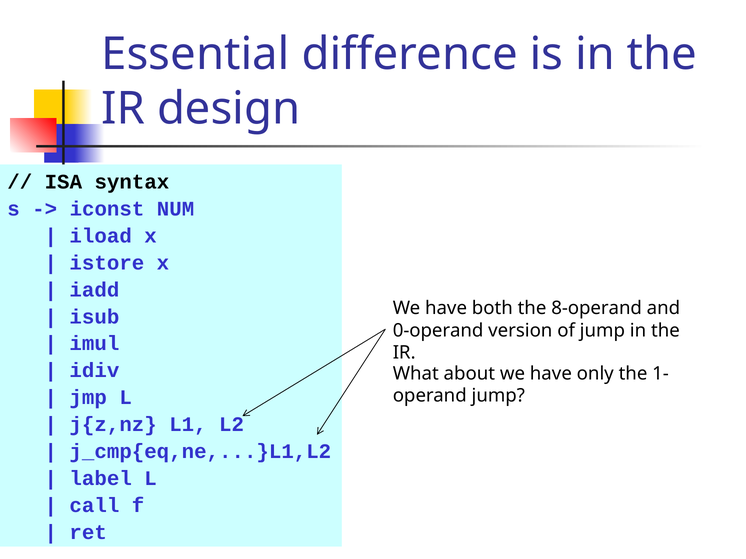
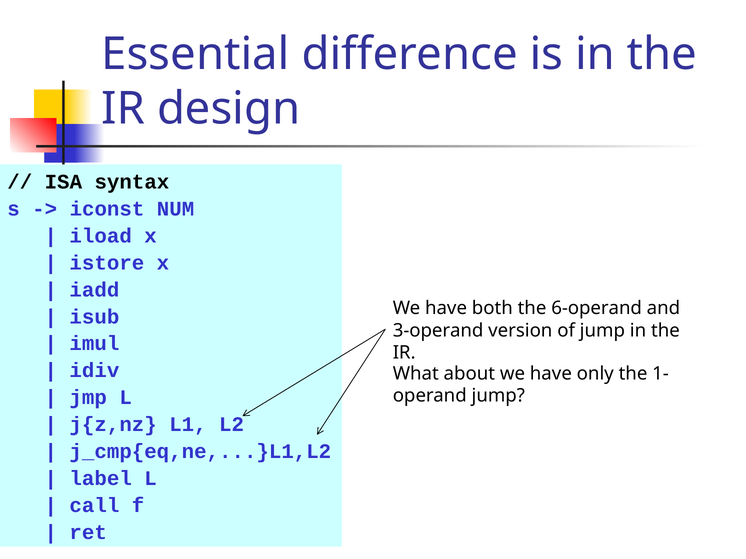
8-operand: 8-operand -> 6-operand (597, 308)
0-operand: 0-operand -> 3-operand (438, 331)
